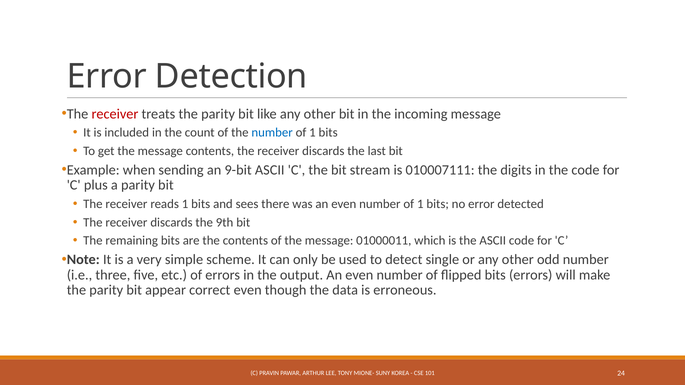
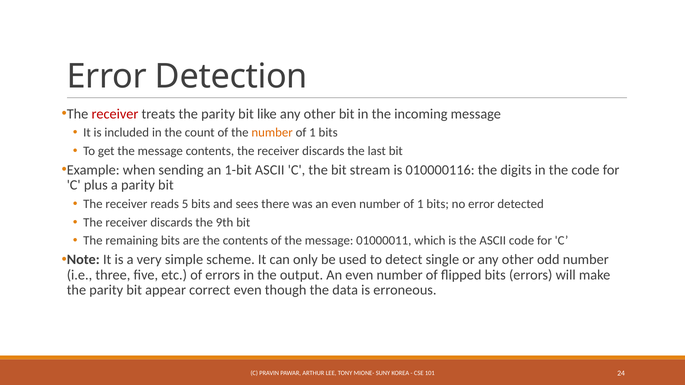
number colour: blue -> orange (272, 133)
9-bit: 9-bit -> 1-bit (238, 170)
010007111: 010007111 -> 010000116 (440, 170)
reads 1: 1 -> 5 (185, 204)
